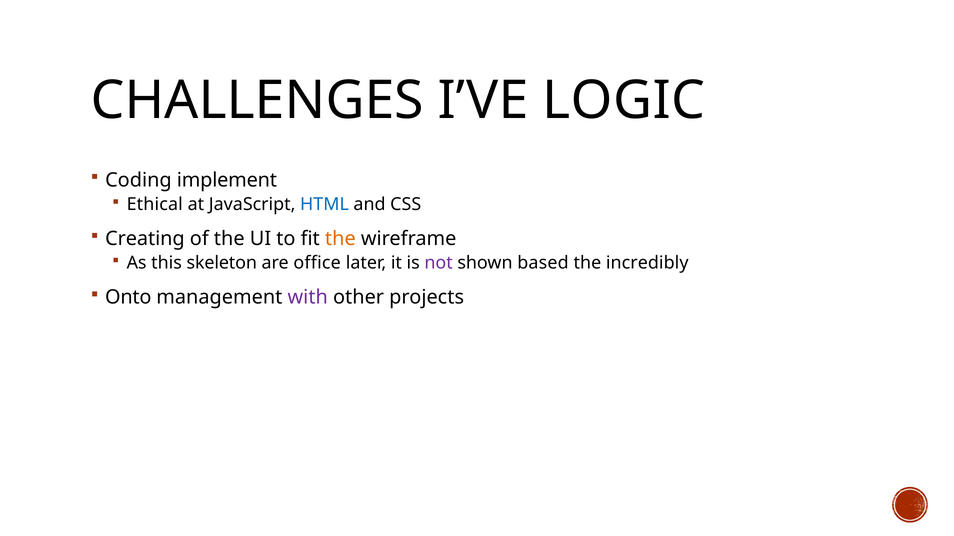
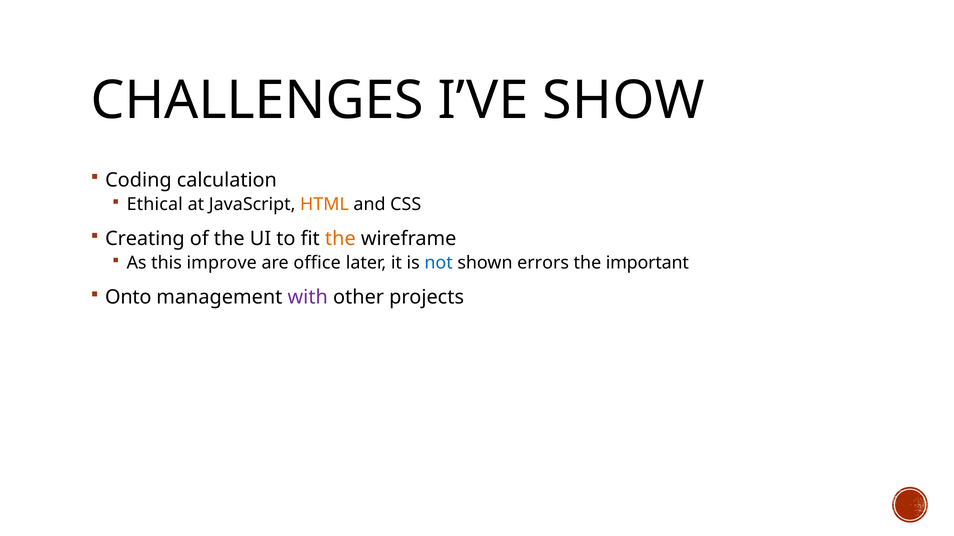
LOGIC: LOGIC -> SHOW (624, 101)
implement: implement -> calculation (227, 180)
HTML colour: blue -> orange (324, 205)
skeleton: skeleton -> improve (222, 263)
not colour: purple -> blue (439, 263)
based: based -> errors (543, 263)
incredibly: incredibly -> important (647, 263)
